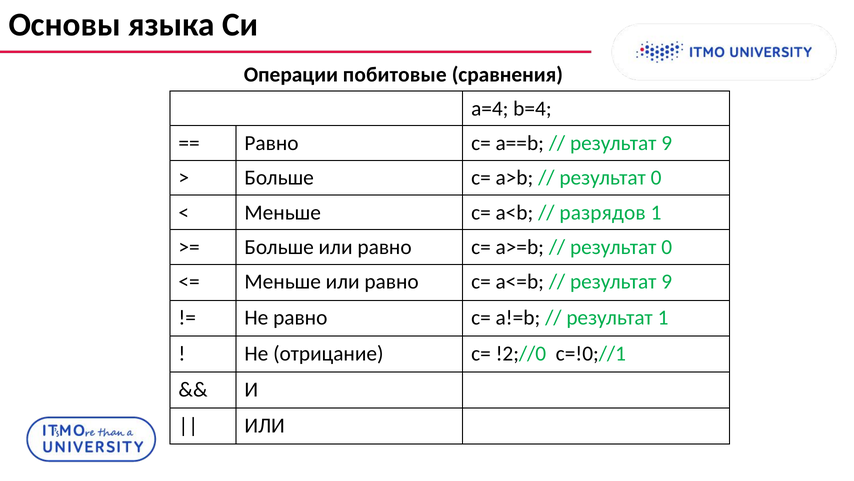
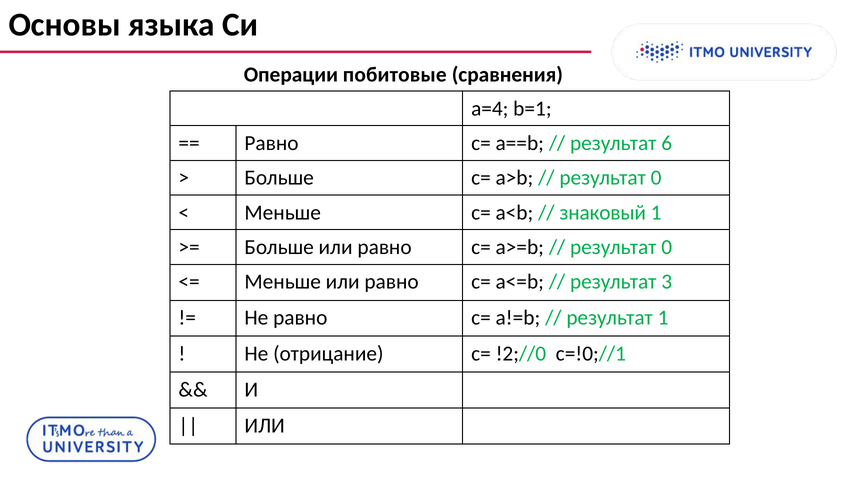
b=4: b=4 -> b=1 (532, 108)
9: 9 -> 6 (667, 143)
разрядов: разрядов -> знаковый (603, 212)
9: 9 -> 3 (667, 282)
